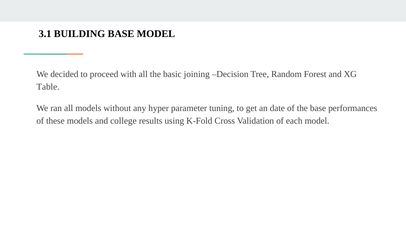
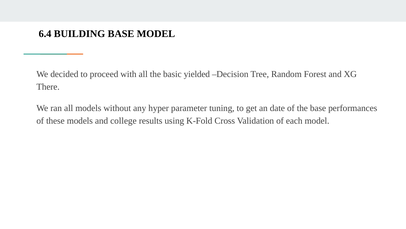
3.1: 3.1 -> 6.4 (45, 34)
joining: joining -> yielded (197, 74)
Table: Table -> There (48, 87)
